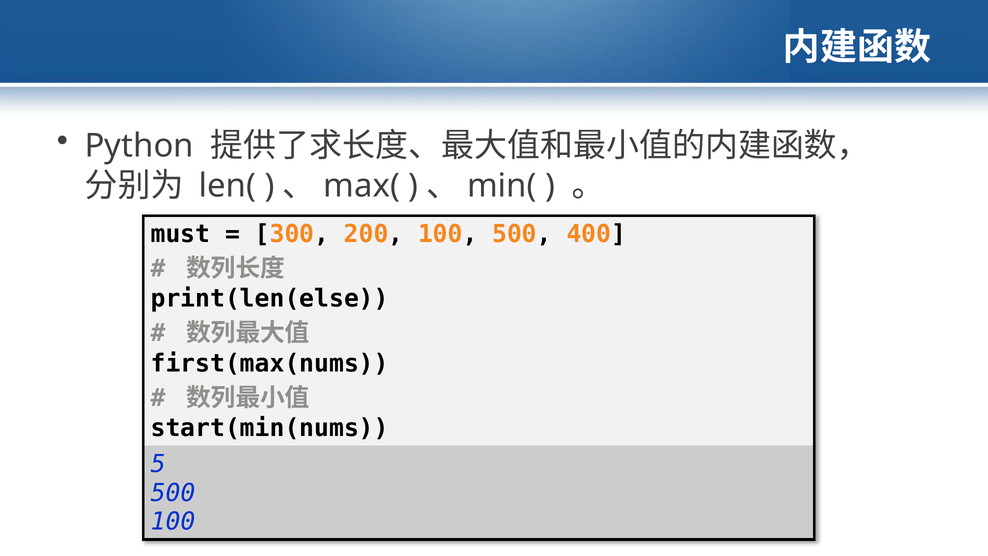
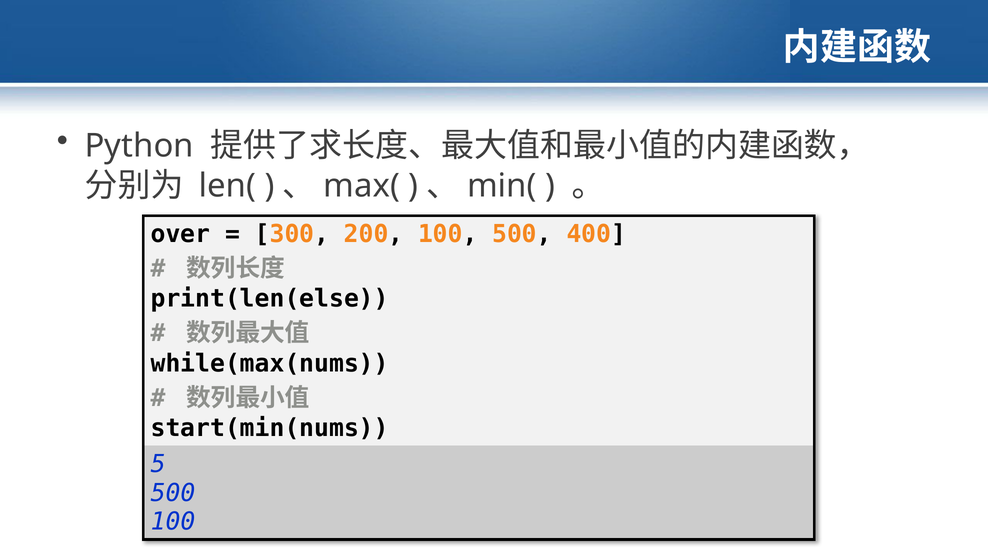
must: must -> over (180, 234)
first(max(nums: first(max(nums -> while(max(nums (270, 363)
